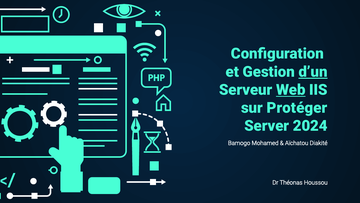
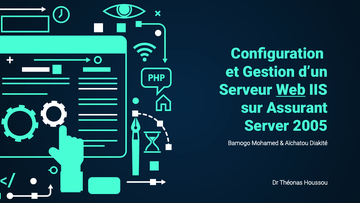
d’un underline: present -> none (313, 72)
Protéger: Protéger -> Assurant (297, 108)
2024: 2024 -> 2005 (310, 126)
